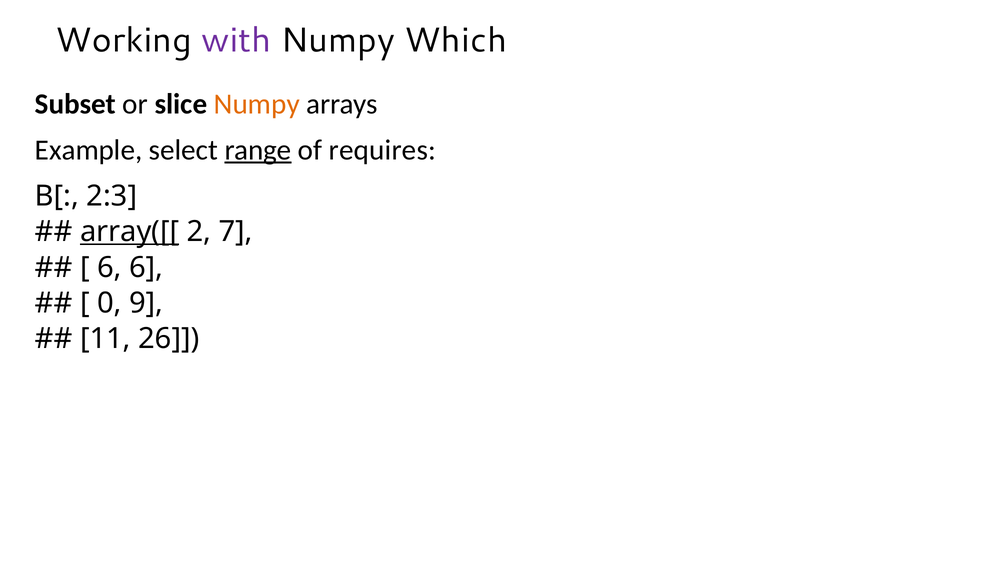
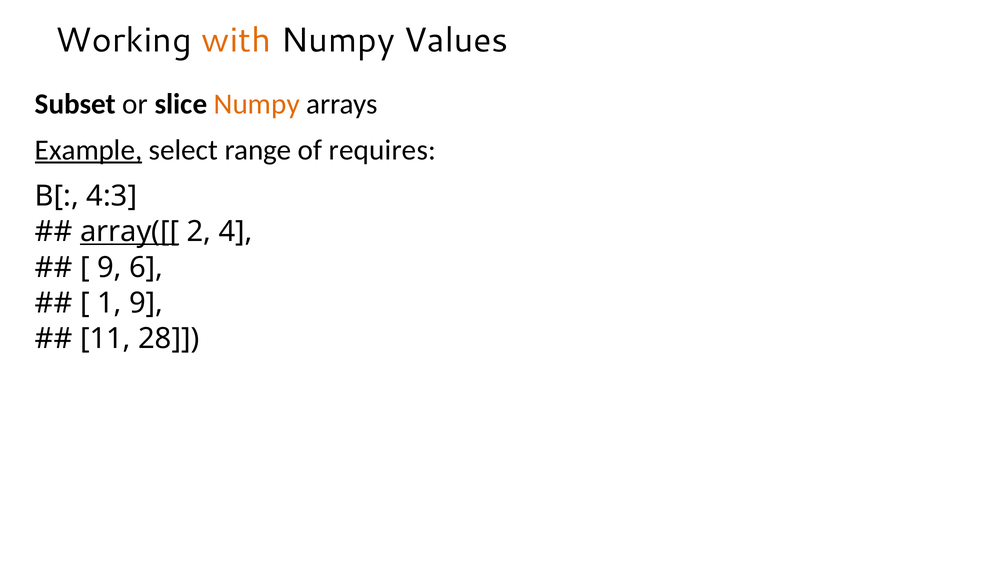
with colour: purple -> orange (236, 40)
Which: Which -> Values (456, 40)
Example underline: none -> present (89, 150)
range underline: present -> none (258, 150)
2:3: 2:3 -> 4:3 (112, 196)
7: 7 -> 4 (236, 232)
6: 6 -> 9 (109, 267)
0: 0 -> 1 (109, 303)
26: 26 -> 28 (169, 339)
